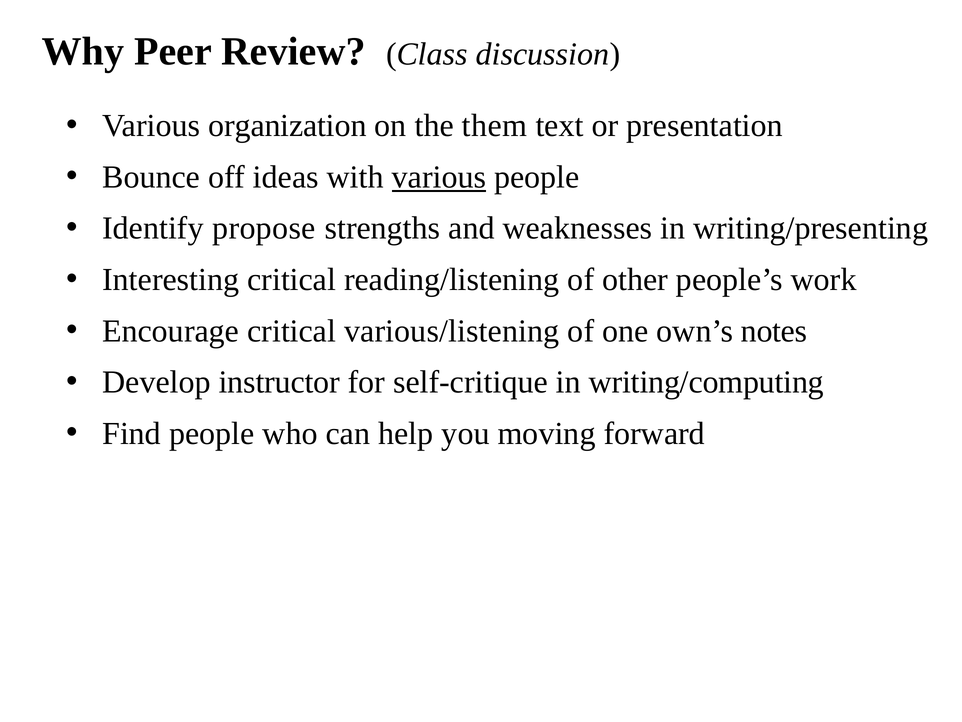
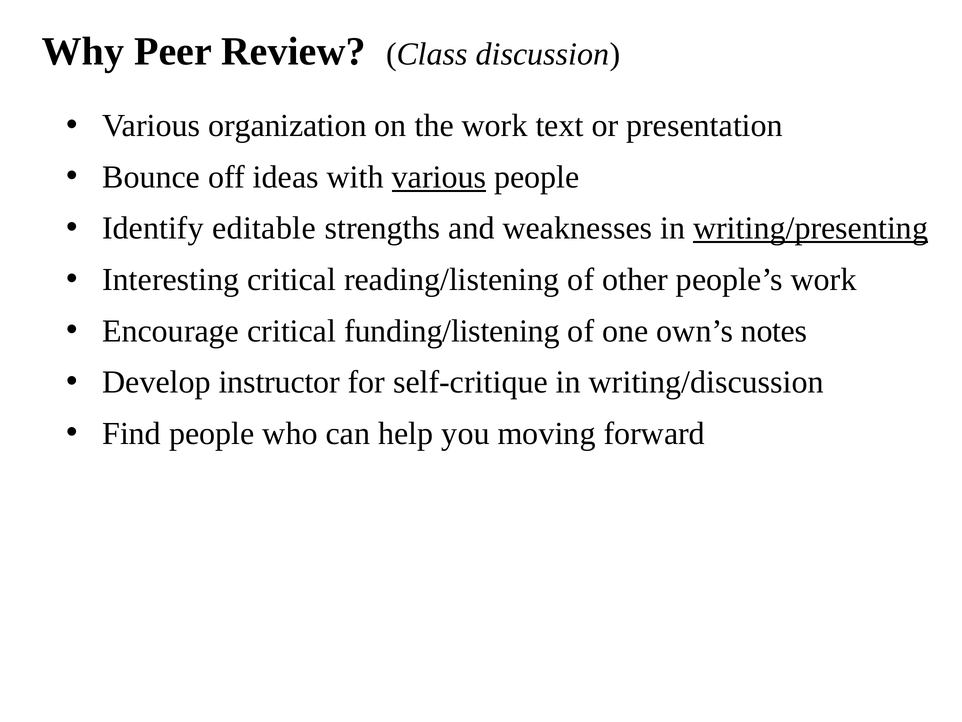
the them: them -> work (495, 126)
propose: propose -> editable (264, 228)
writing/presenting underline: none -> present (811, 228)
various/listening: various/listening -> funding/listening (452, 331)
writing/computing: writing/computing -> writing/discussion (706, 382)
